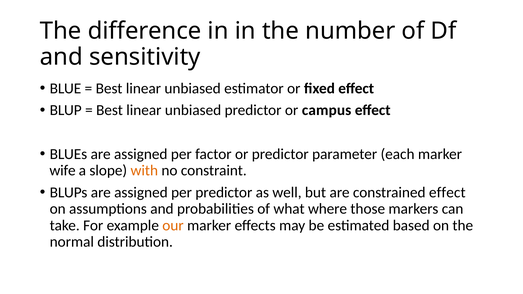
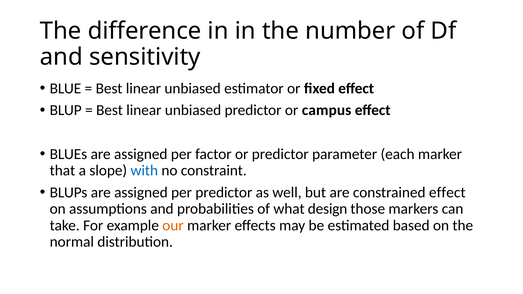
wife: wife -> that (62, 171)
with colour: orange -> blue (144, 171)
where: where -> design (328, 209)
